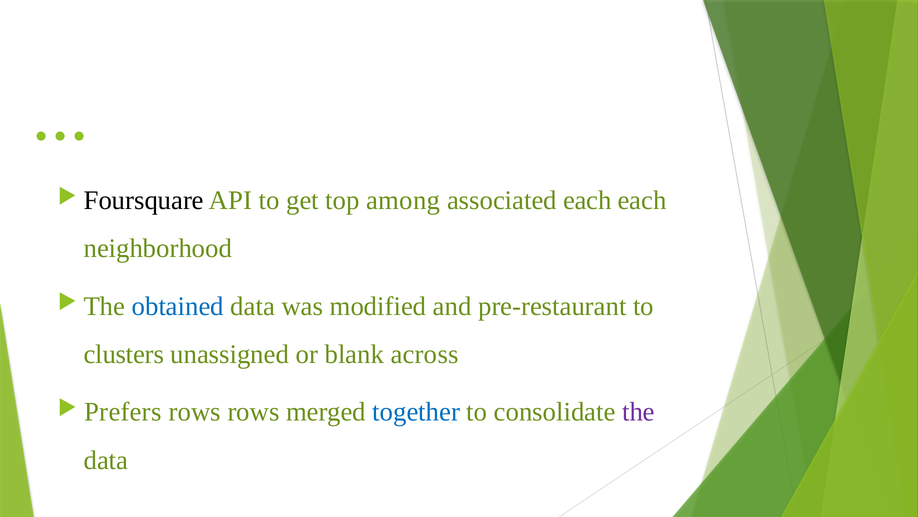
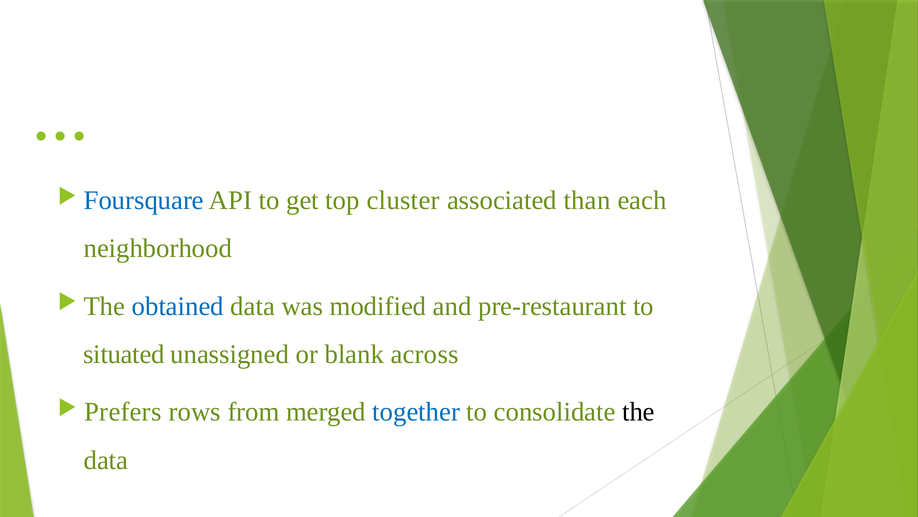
Foursquare colour: black -> blue (144, 200)
among: among -> cluster (403, 200)
associated each: each -> than (587, 200)
clusters: clusters -> situated (124, 354)
rows rows: rows -> from (253, 412)
the colour: purple -> black (638, 412)
